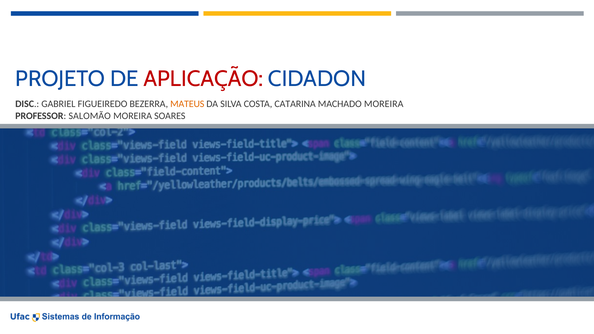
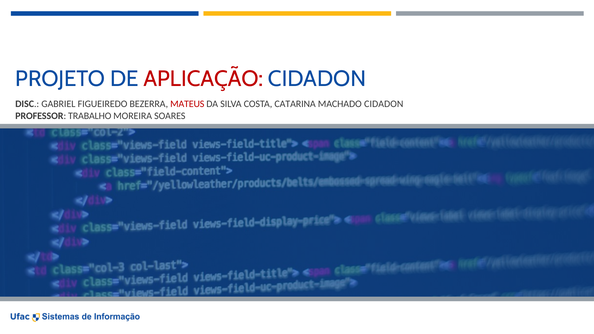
MATEUS colour: orange -> red (187, 104)
MACHADO MOREIRA: MOREIRA -> CIDADON (384, 104)
SALOMÃO: SALOMÃO -> TRABALHO (90, 116)
